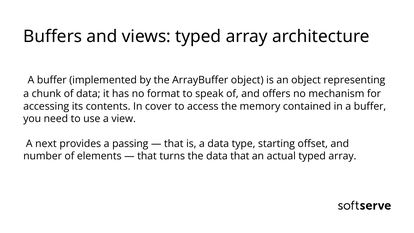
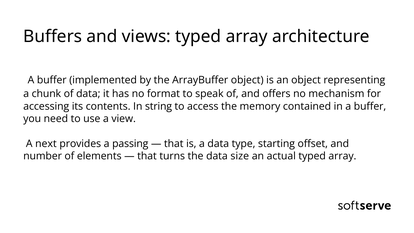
cover: cover -> string (158, 106)
data that: that -> size (240, 156)
